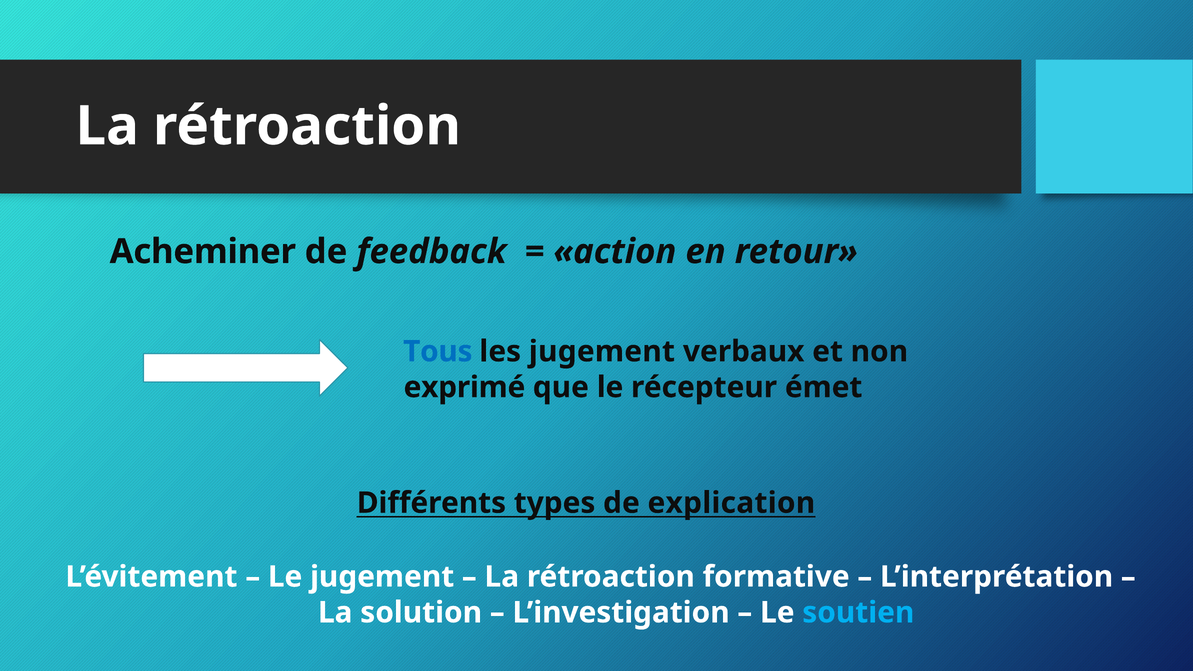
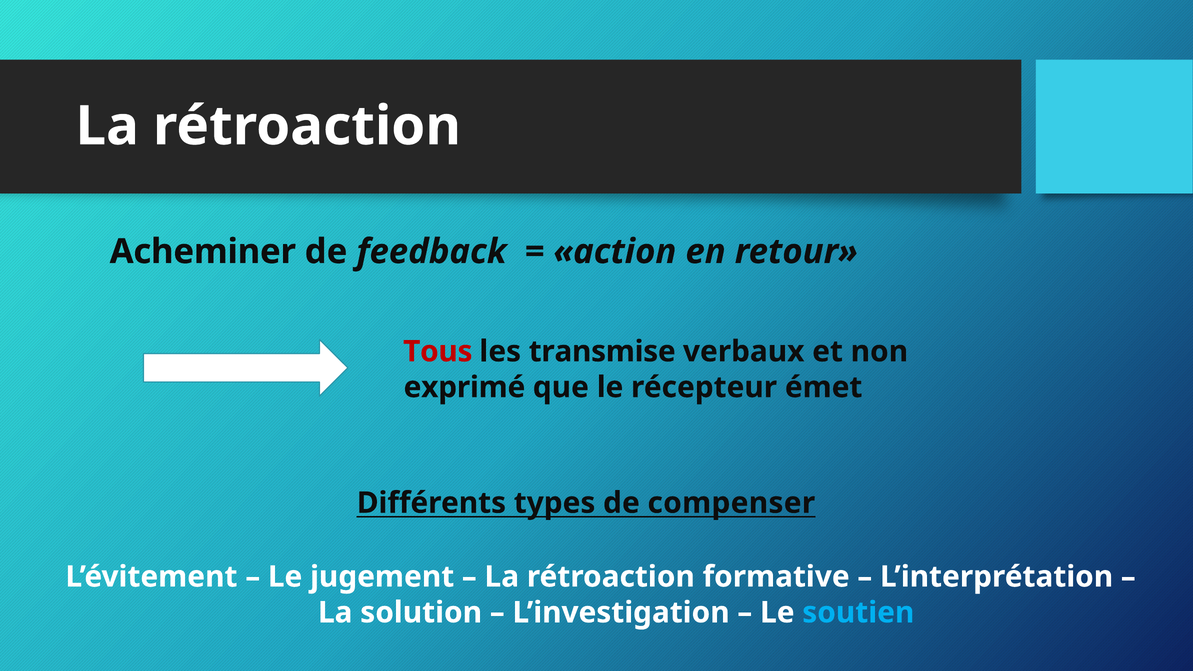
Tous colour: blue -> red (438, 352)
les jugement: jugement -> transmise (602, 352)
explication: explication -> compenser (731, 503)
